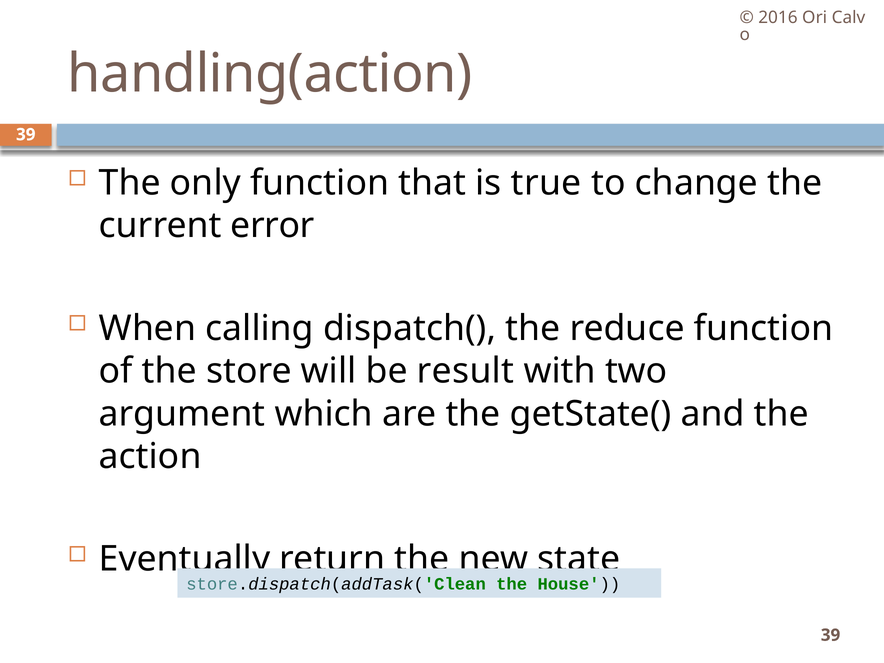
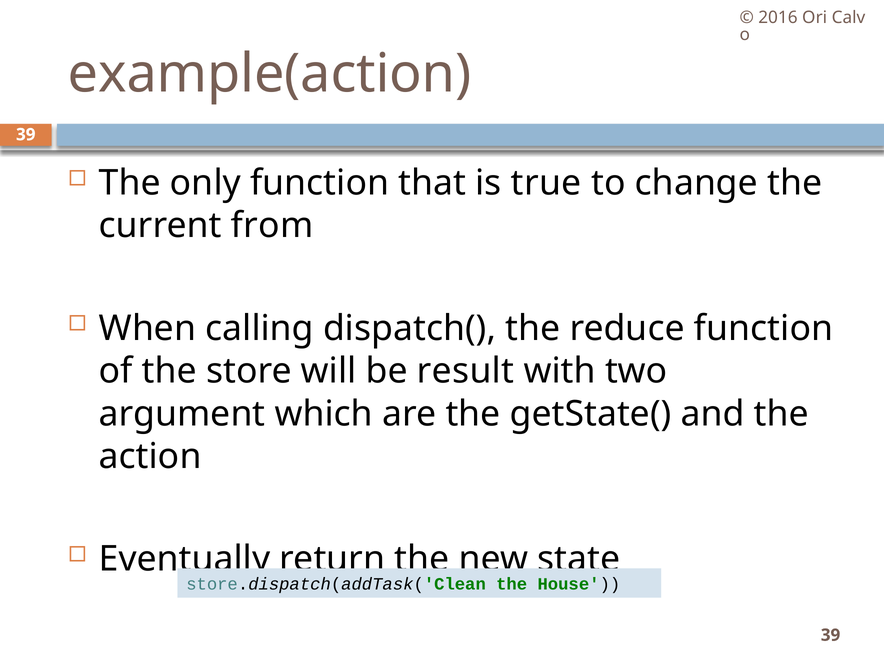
handling(action: handling(action -> example(action (270, 74)
error: error -> from (272, 226)
